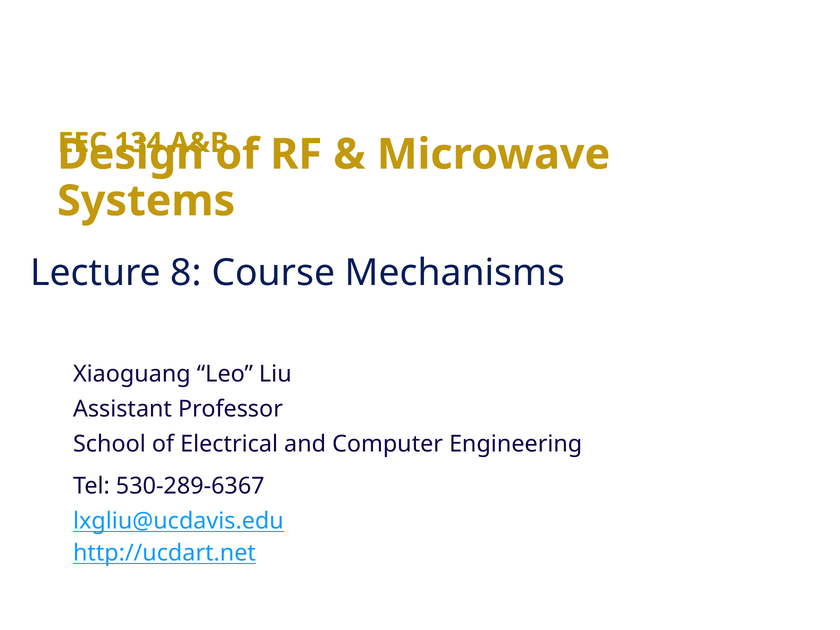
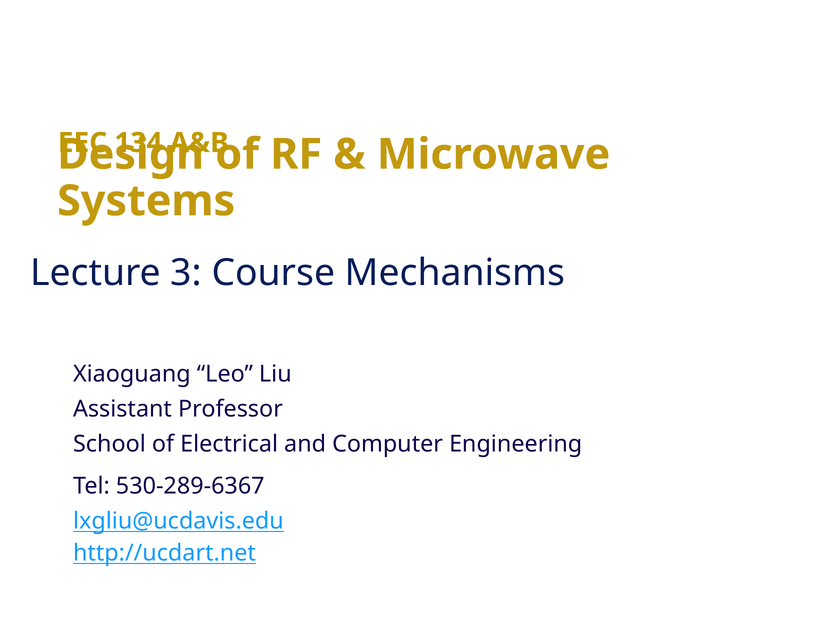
8: 8 -> 3 (186, 273)
